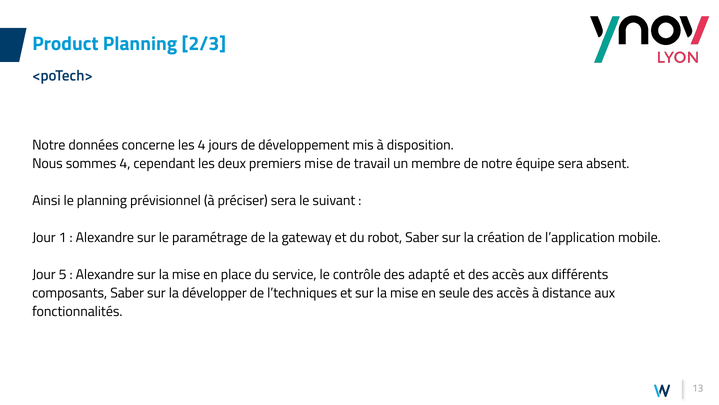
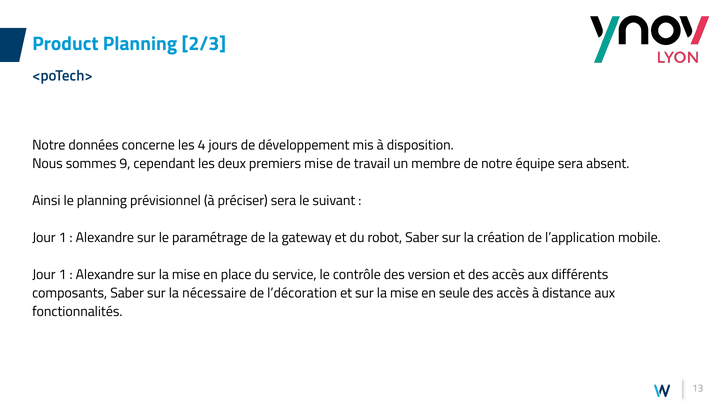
sommes 4: 4 -> 9 (125, 163)
5: 5 -> 1 (63, 274)
adapté: adapté -> version (429, 274)
développer: développer -> nécessaire (214, 293)
l’techniques: l’techniques -> l’décoration (302, 293)
